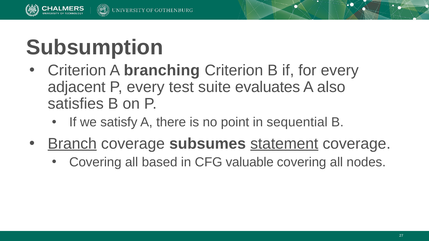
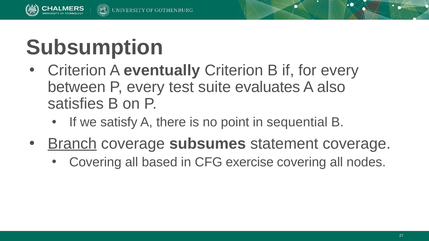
branching: branching -> eventually (162, 71)
adjacent: adjacent -> between (77, 87)
statement underline: present -> none (284, 144)
valuable: valuable -> exercise (250, 162)
